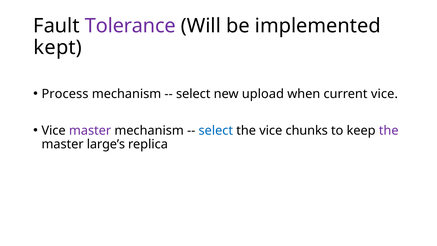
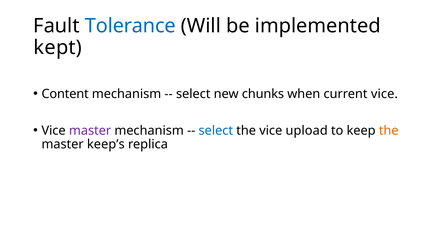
Tolerance colour: purple -> blue (130, 26)
Process: Process -> Content (65, 94)
upload: upload -> chunks (263, 94)
chunks: chunks -> upload (307, 130)
the colour: purple -> orange (389, 130)
large’s: large’s -> keep’s (106, 144)
